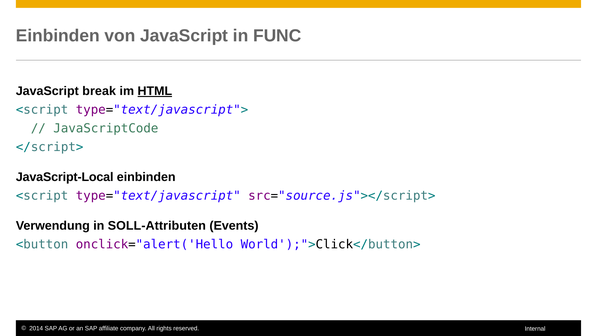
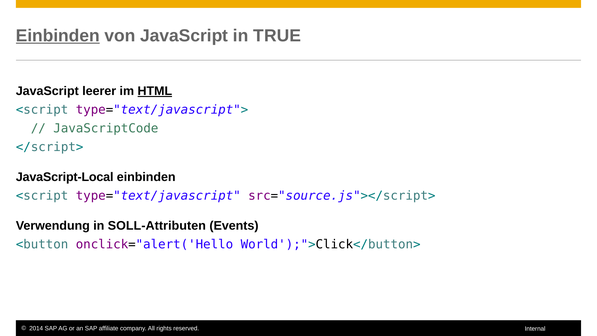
Einbinden underline: none -> present (58, 36)
FUNC: FUNC -> TRUE (277, 36)
break: break -> leerer (99, 91)
